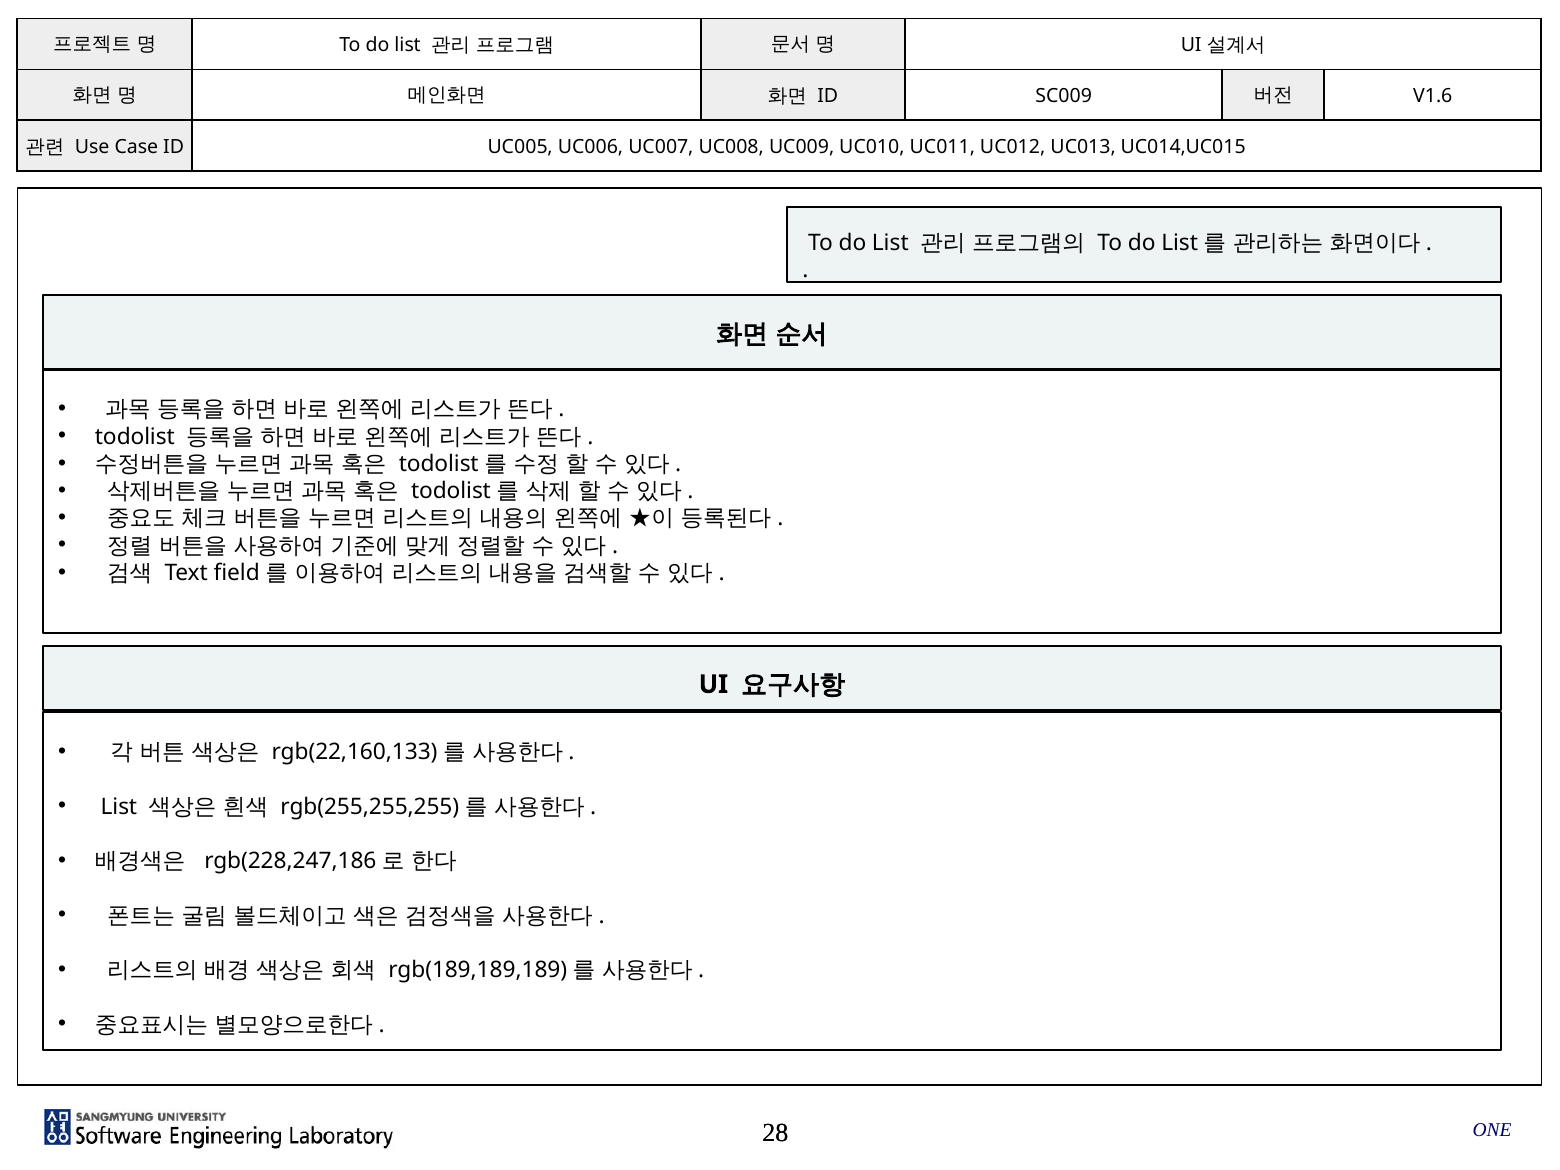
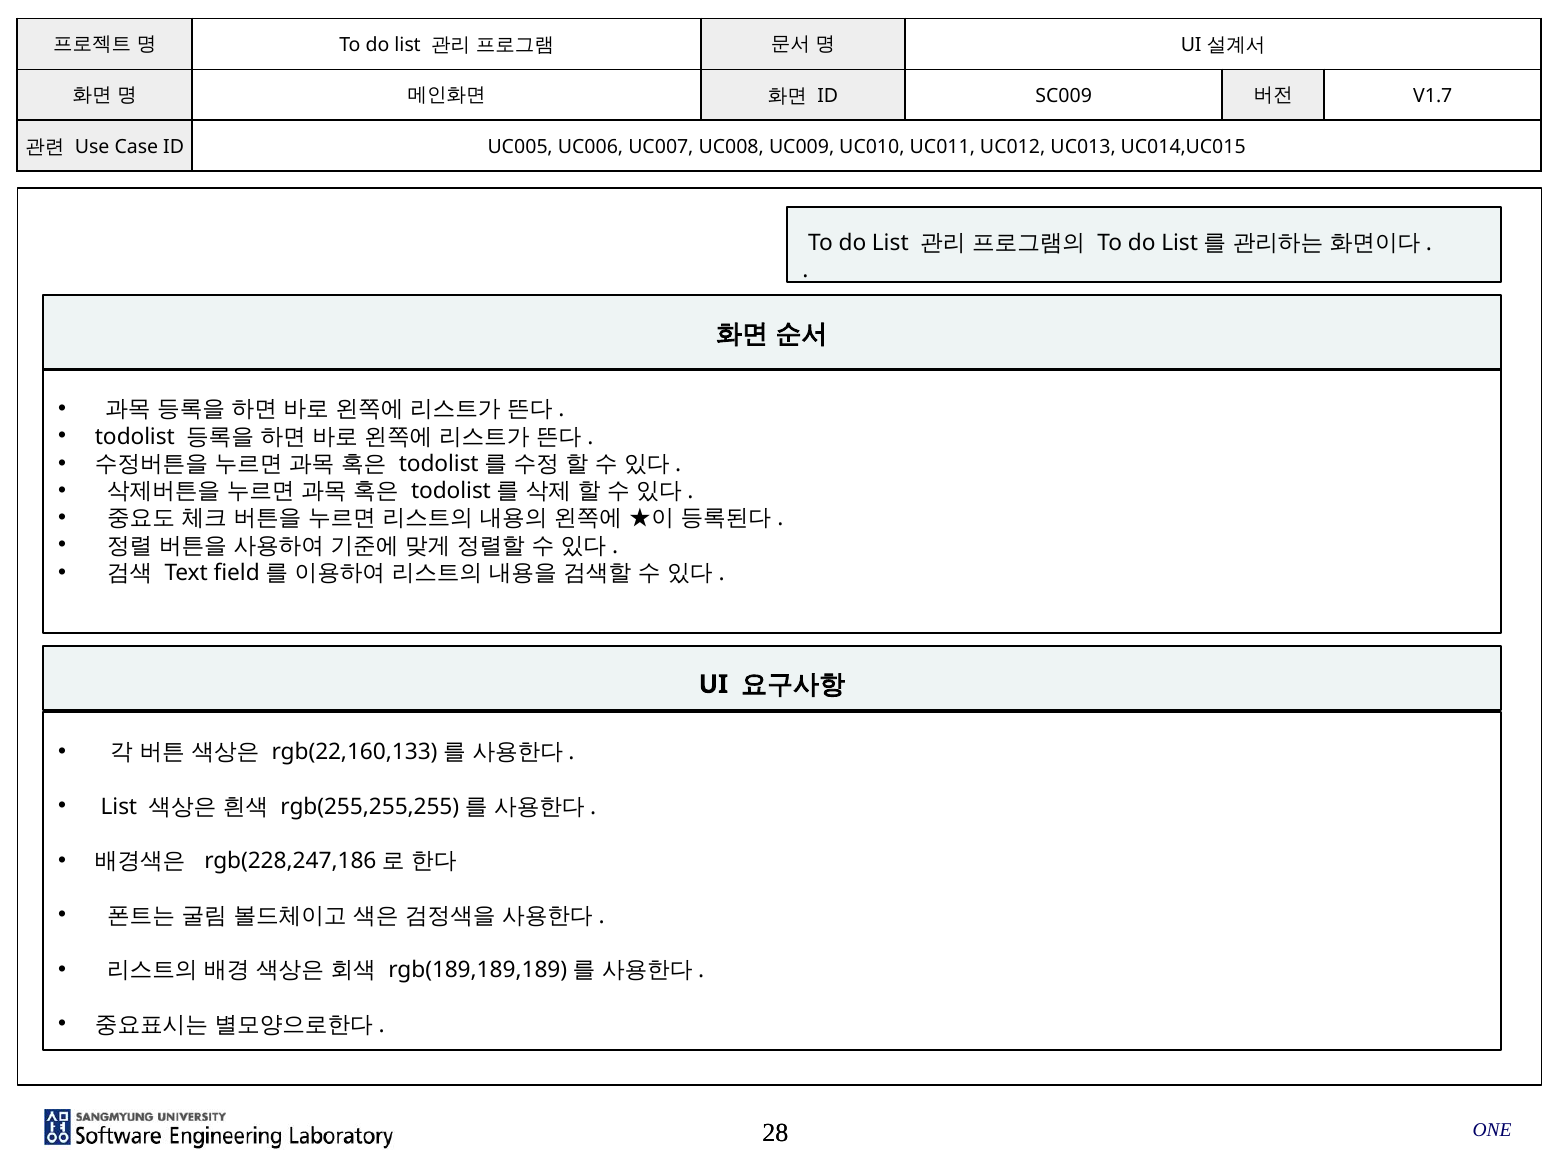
V1.6: V1.6 -> V1.7 (1433, 96)
